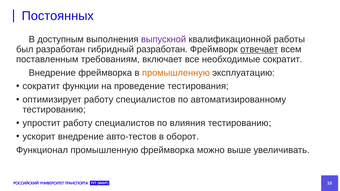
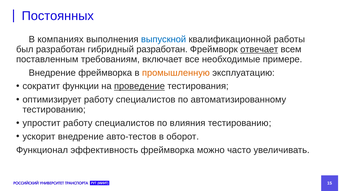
доступным: доступным -> компаниях (60, 39)
выпускной colour: purple -> blue (164, 39)
необходимые сократит: сократит -> примере (283, 59)
проведение underline: none -> present (139, 86)
Функционал промышленную: промышленную -> эффективность (104, 150)
выше: выше -> часто (239, 150)
